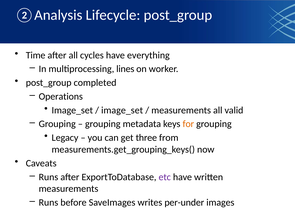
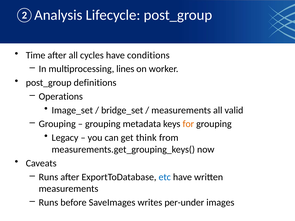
everything: everything -> conditions (148, 55)
completed: completed -> definitions (95, 83)
image_set: image_set -> bridge_set (122, 110)
three: three -> think (146, 138)
etc colour: purple -> blue (165, 177)
